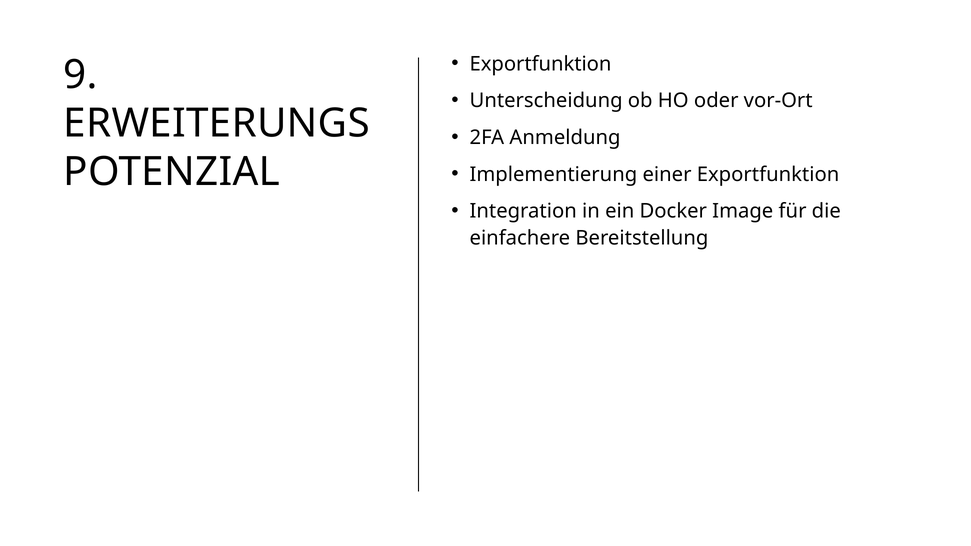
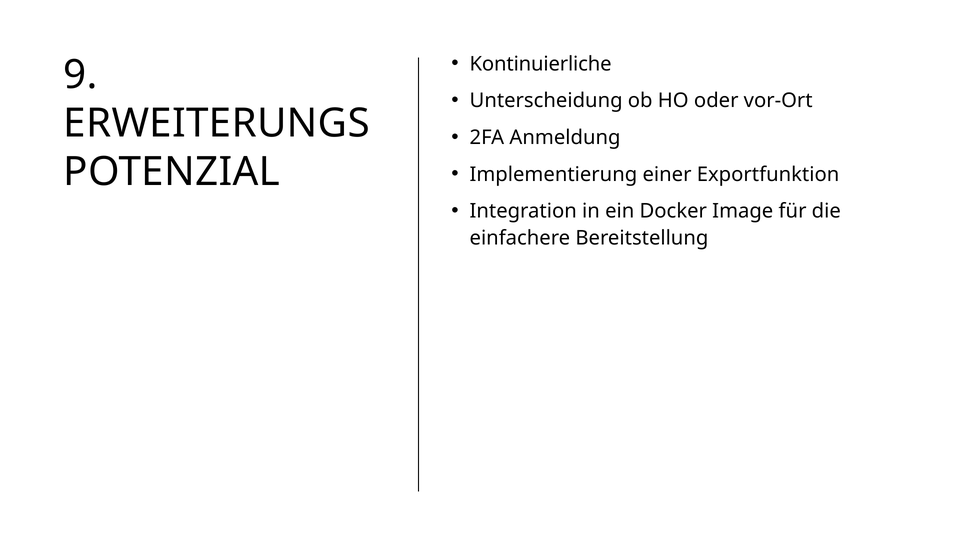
Exportfunktion: Exportfunktion -> Kontinuierliche (541, 64)
